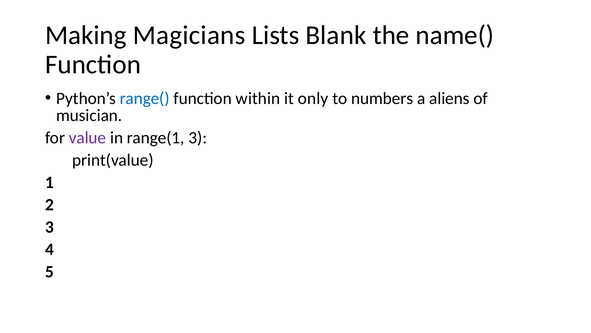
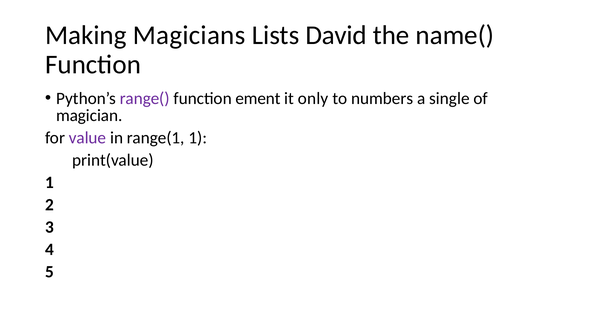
Blank: Blank -> David (336, 35)
range( colour: blue -> purple (145, 98)
within: within -> ement (258, 98)
aliens: aliens -> single (449, 98)
musician: musician -> magician (89, 115)
range(1 3: 3 -> 1 (198, 138)
